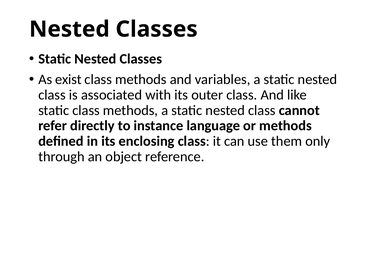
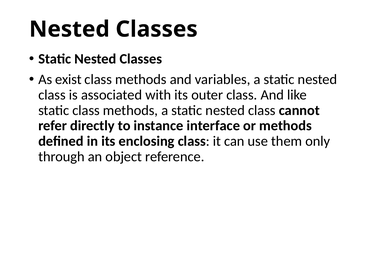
language: language -> interface (213, 126)
